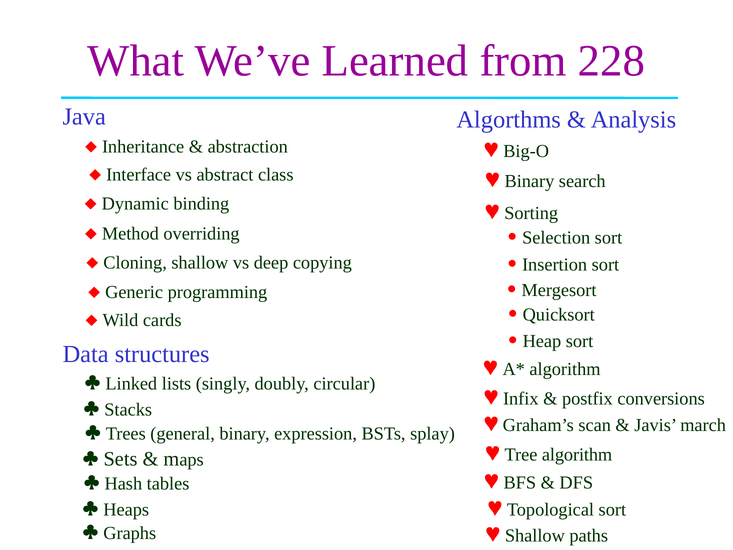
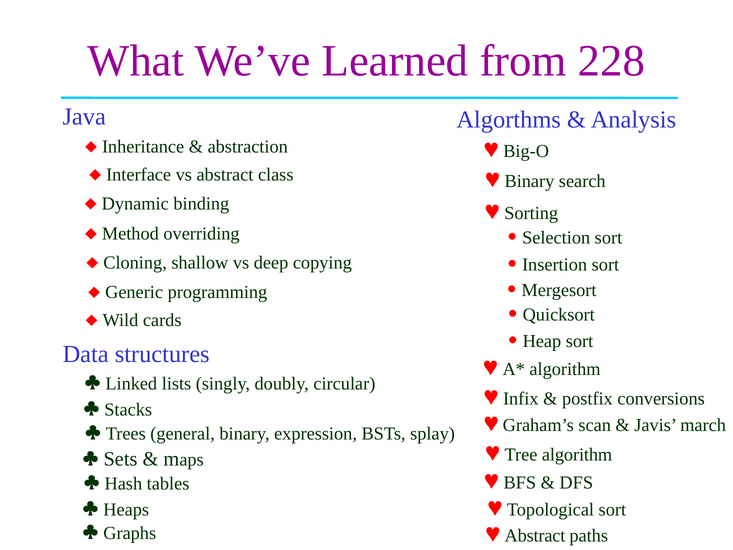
Shallow: Shallow -> Abstract (535, 536)
